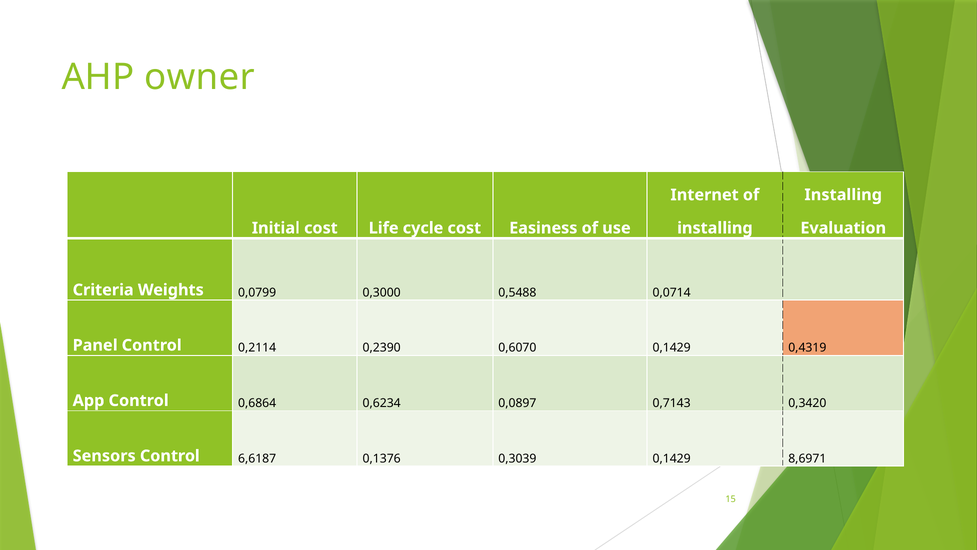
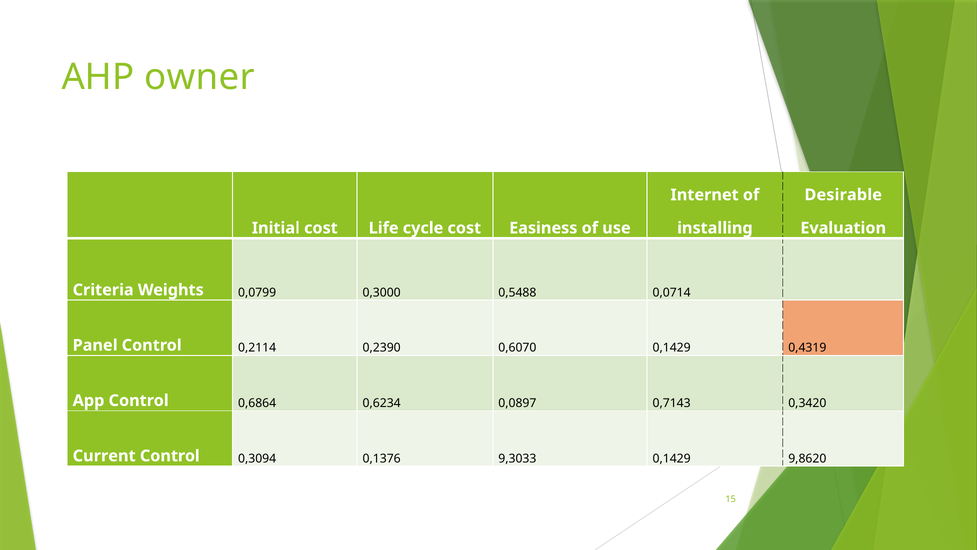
Installing: Installing -> Desirable (843, 195)
Sensors: Sensors -> Current (104, 456)
6,6187: 6,6187 -> 0,3094 (257, 458)
0,3039: 0,3039 -> 9,3033 (517, 458)
8,6971: 8,6971 -> 9,8620 (807, 458)
